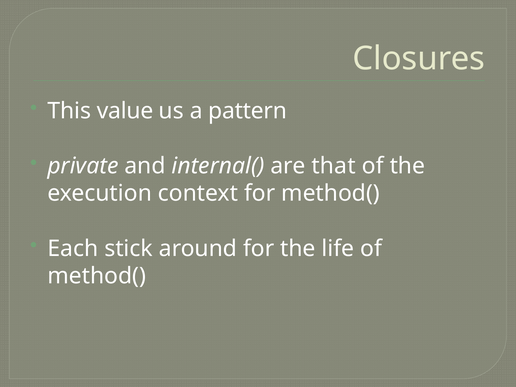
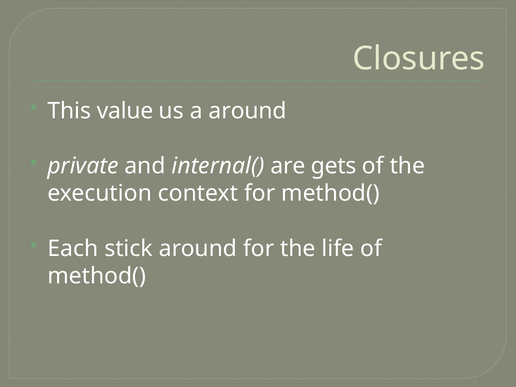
a pattern: pattern -> around (248, 111)
that: that -> gets (334, 166)
